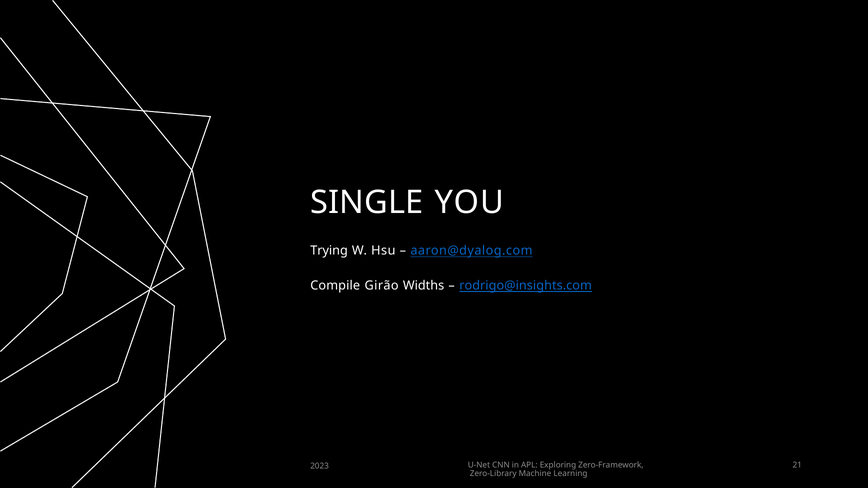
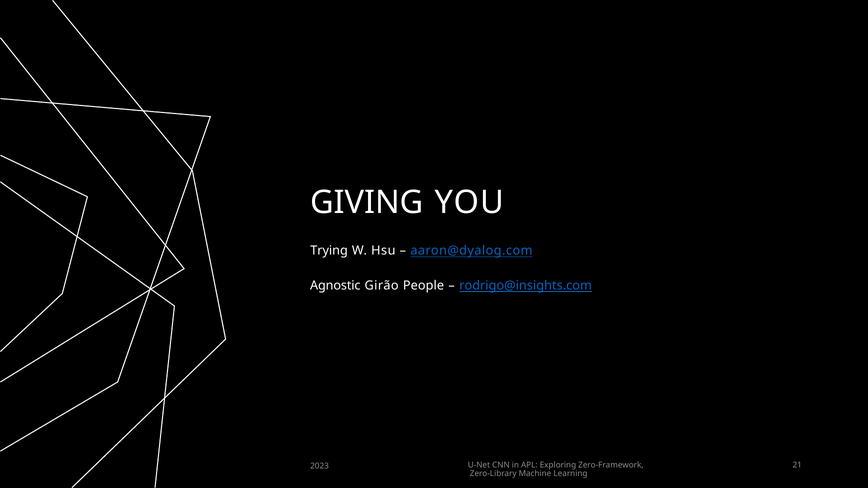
SINGLE: SINGLE -> GIVING (367, 202)
Compile: Compile -> Agnostic (335, 286)
Widths: Widths -> People (423, 286)
